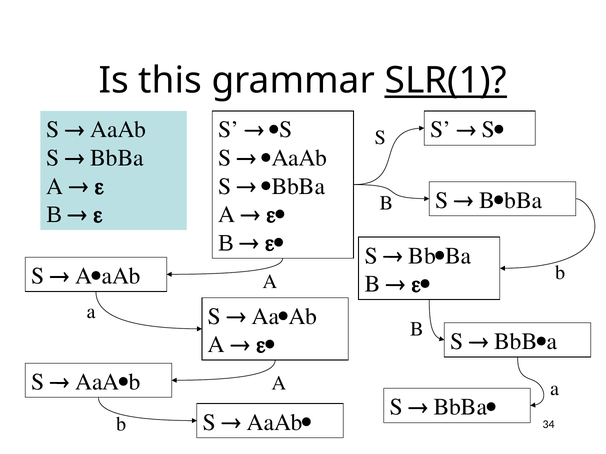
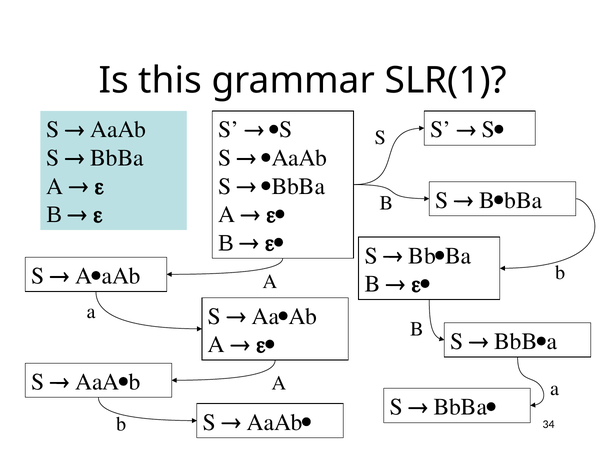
SLR(1 underline: present -> none (446, 81)
